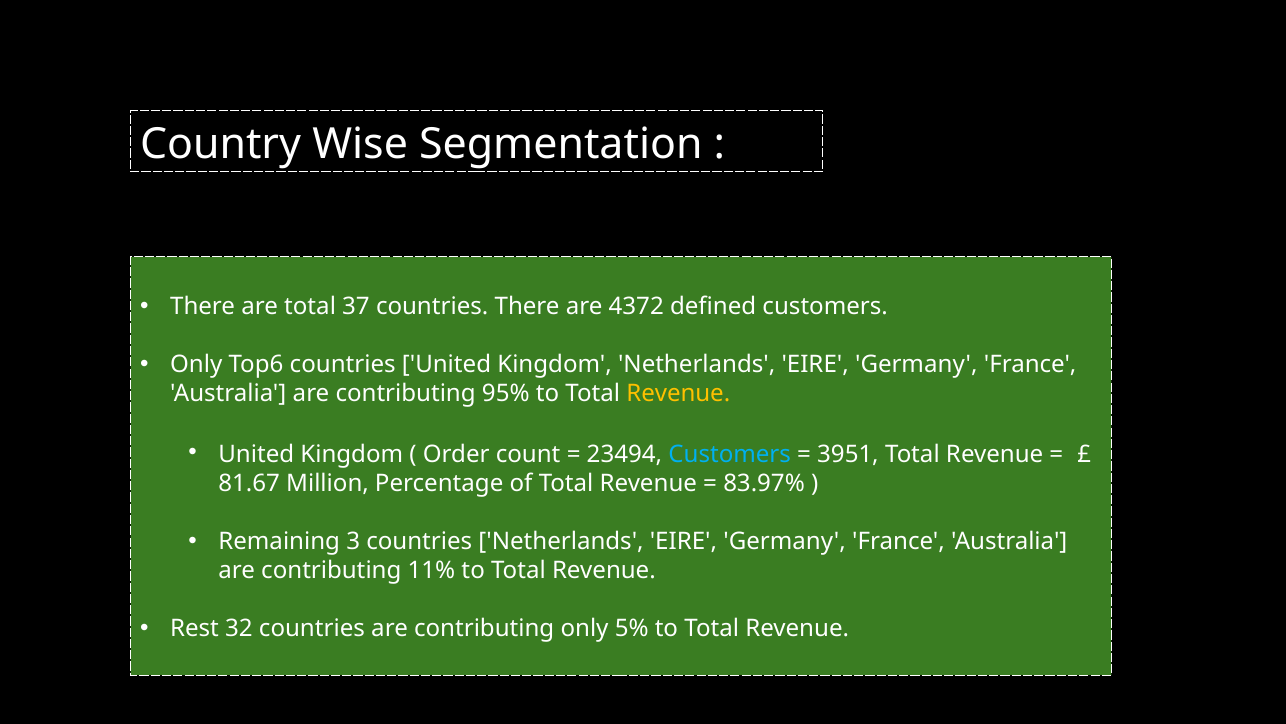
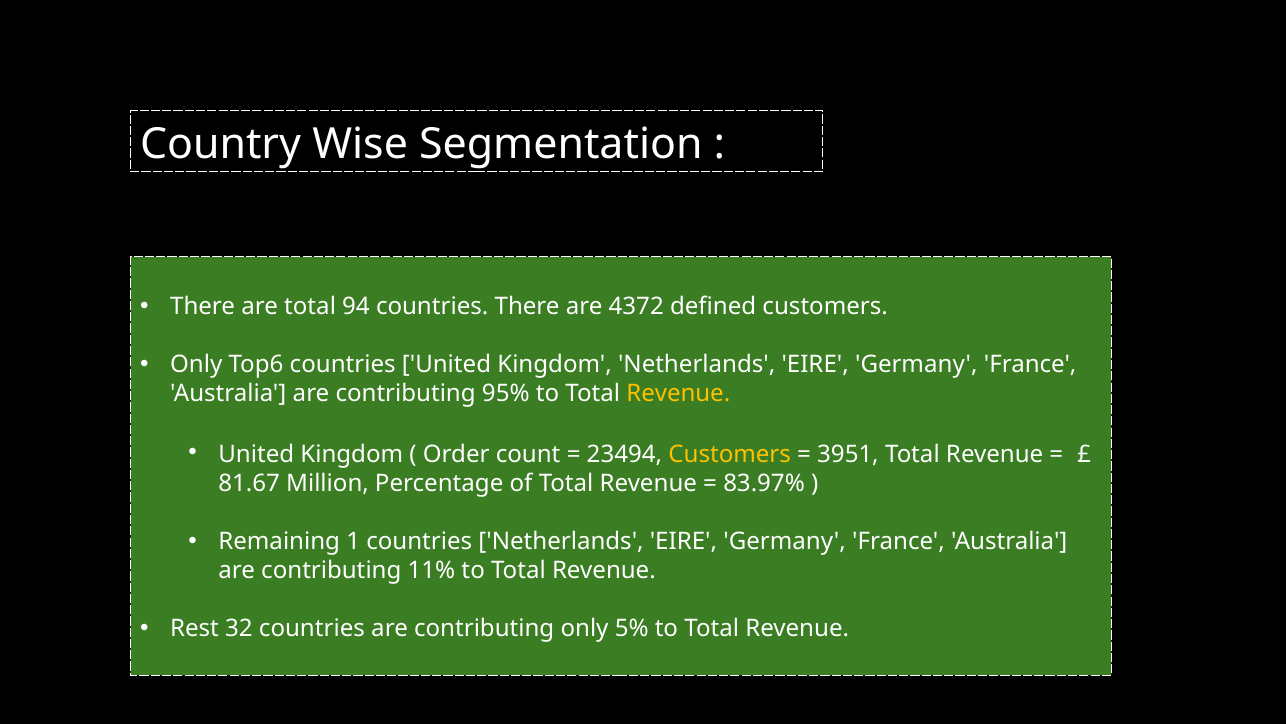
37: 37 -> 94 (356, 307)
Customers colour: light blue -> yellow (730, 454)
3: 3 -> 1 (353, 541)
